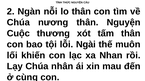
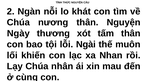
lo thân: thân -> khát (81, 12)
Cuộc: Cuộc -> Ngày (18, 34)
